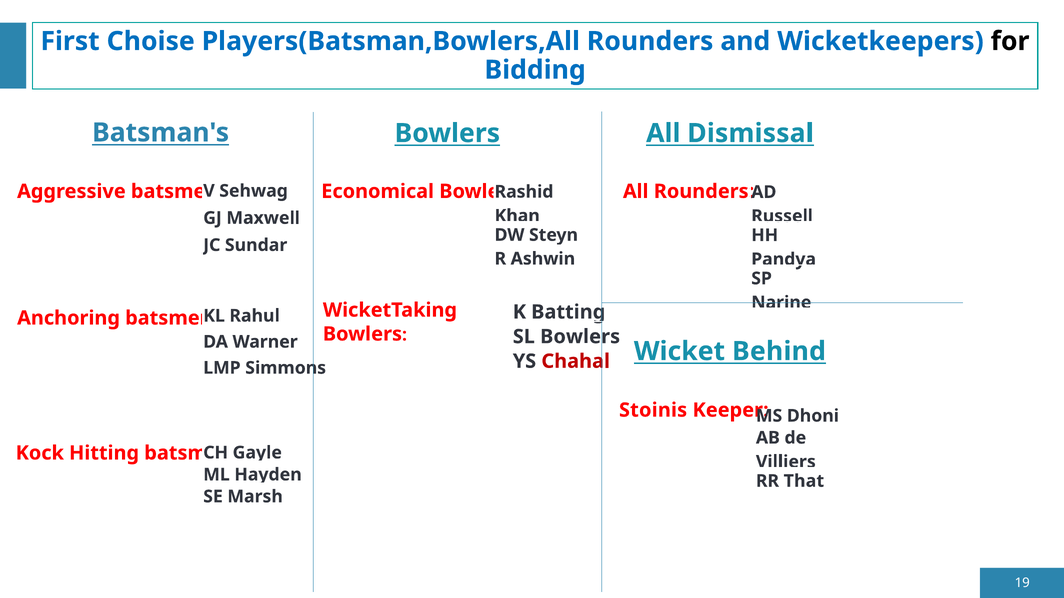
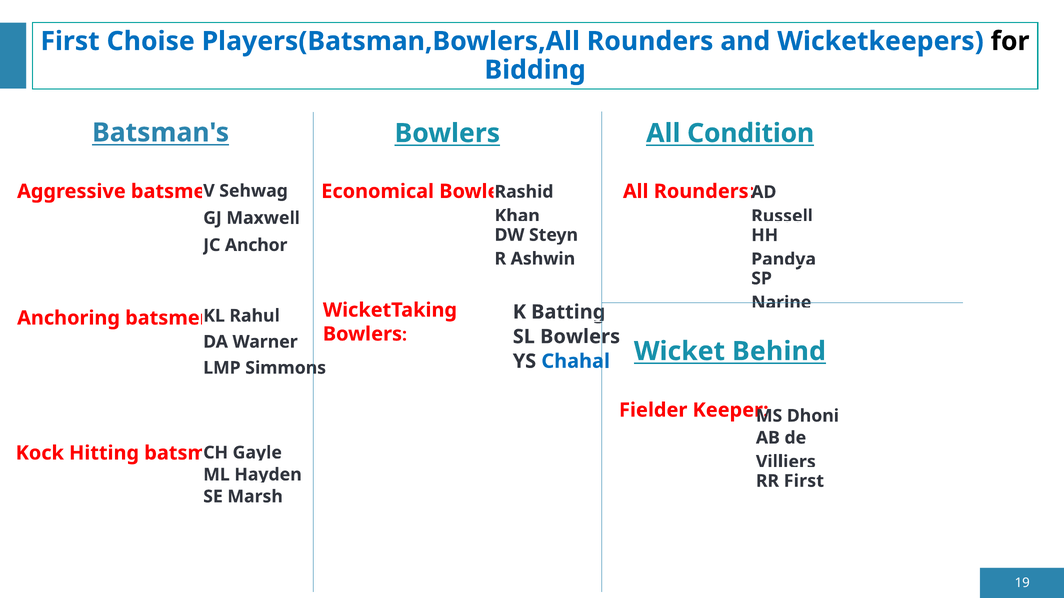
Dismissal: Dismissal -> Condition (751, 133)
Sundar: Sundar -> Anchor (256, 245)
Chahal colour: red -> blue (576, 362)
Stoinis: Stoinis -> Fielder (653, 410)
RR That: That -> First (804, 481)
